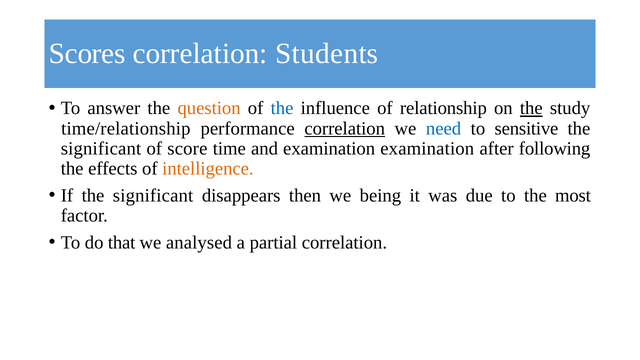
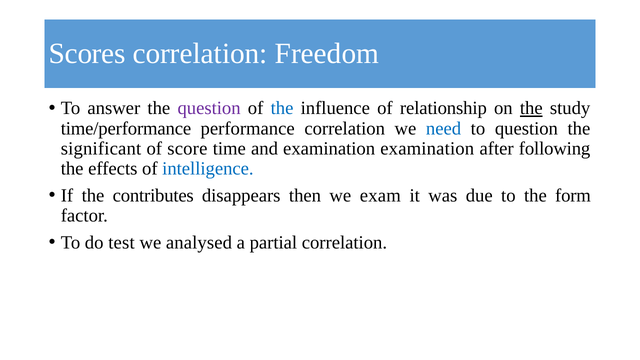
Students: Students -> Freedom (327, 54)
question colour: orange -> purple (209, 108)
time/relationship: time/relationship -> time/performance (126, 128)
correlation underline: present -> none (345, 128)
to sensitive: sensitive -> question (526, 128)
intelligence colour: orange -> blue (208, 169)
If the significant: significant -> contributes (153, 196)
being: being -> exam (380, 196)
most: most -> form (573, 196)
that: that -> test (121, 243)
